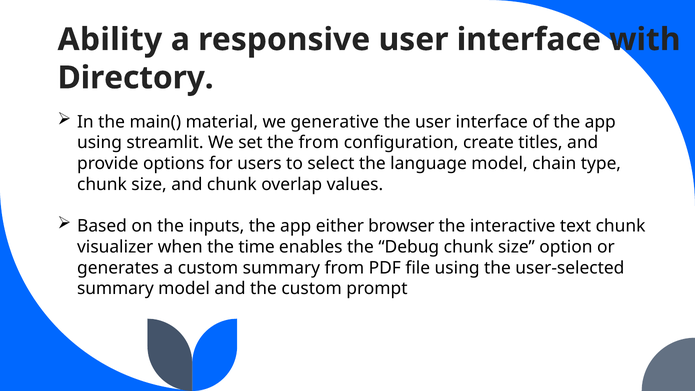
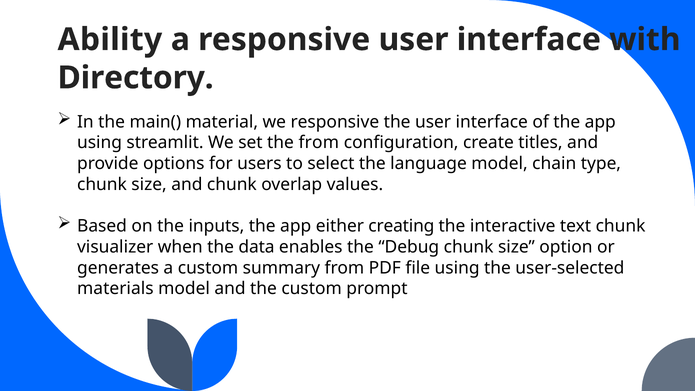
we generative: generative -> responsive (335, 122)
browser: browser -> creating (401, 226)
time: time -> data (257, 247)
summary: summary -> materials (115, 289)
